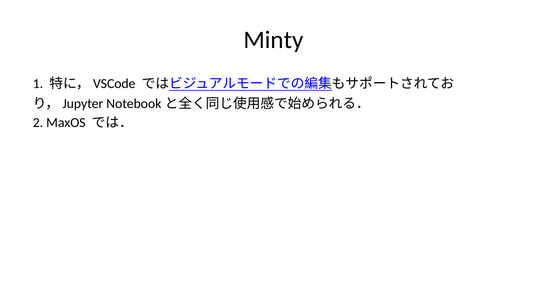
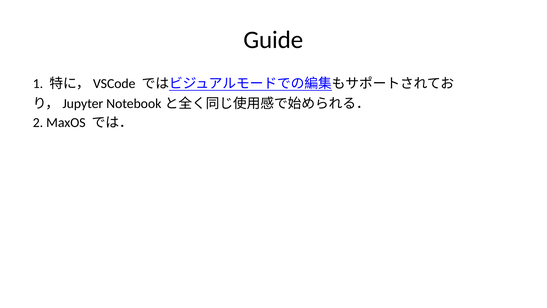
Minty: Minty -> Guide (274, 40)
